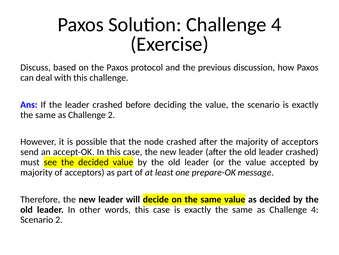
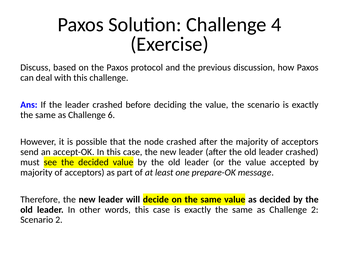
Challenge 2: 2 -> 6 (111, 115)
as Challenge 4: 4 -> 2 (315, 209)
